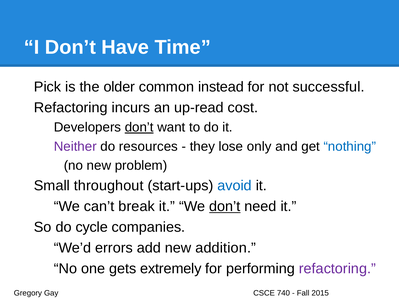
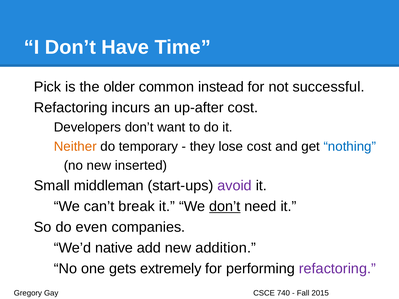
up-read: up-read -> up-after (199, 108)
don’t underline: present -> none (139, 127)
Neither colour: purple -> orange (75, 147)
resources: resources -> temporary (148, 147)
lose only: only -> cost (259, 147)
problem: problem -> inserted (141, 166)
throughout: throughout -> middleman (109, 186)
avoid colour: blue -> purple (235, 186)
cycle: cycle -> even (91, 227)
errors: errors -> native (114, 248)
